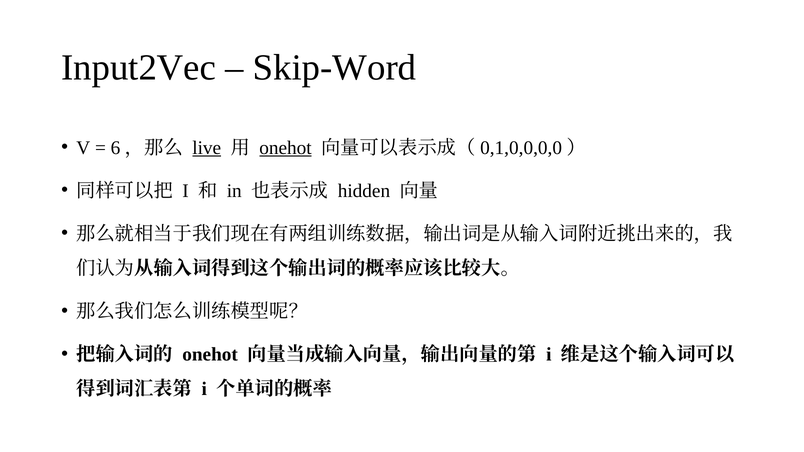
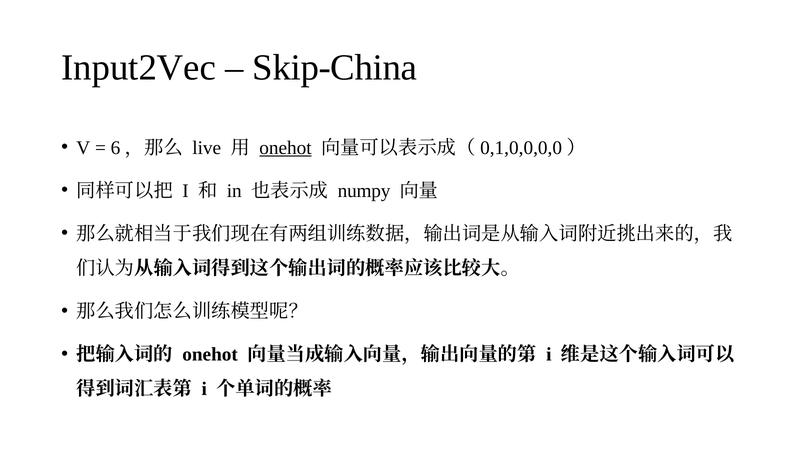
Skip-Word: Skip-Word -> Skip-China (335, 68)
live underline: present -> none (207, 148)
hidden: hidden -> numpy (364, 191)
